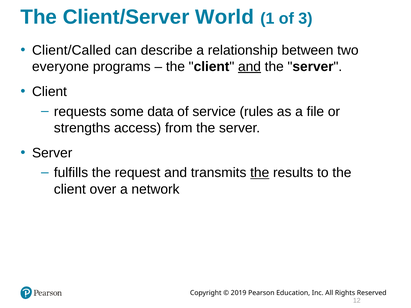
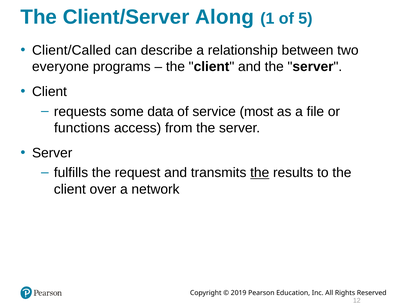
World: World -> Along (225, 17)
3: 3 -> 5 (305, 18)
and underline: present -> none (249, 67)
rules: rules -> most (256, 112)
strengths: strengths -> functions (82, 128)
